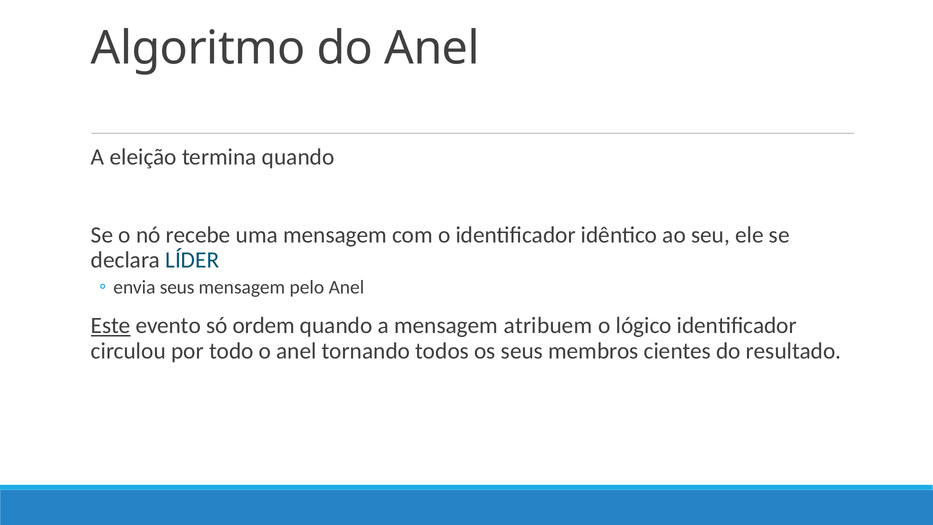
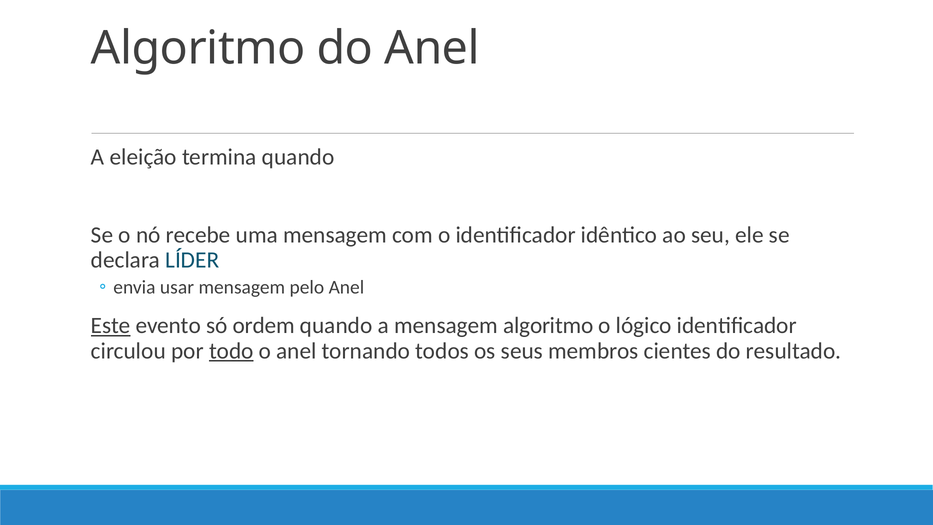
envia seus: seus -> usar (177, 287)
mensagem atribuem: atribuem -> algoritmo (548, 326)
todo underline: none -> present (231, 351)
